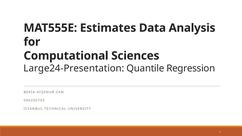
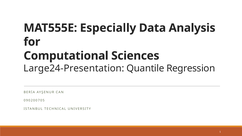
Estimates: Estimates -> Especially (108, 28)
